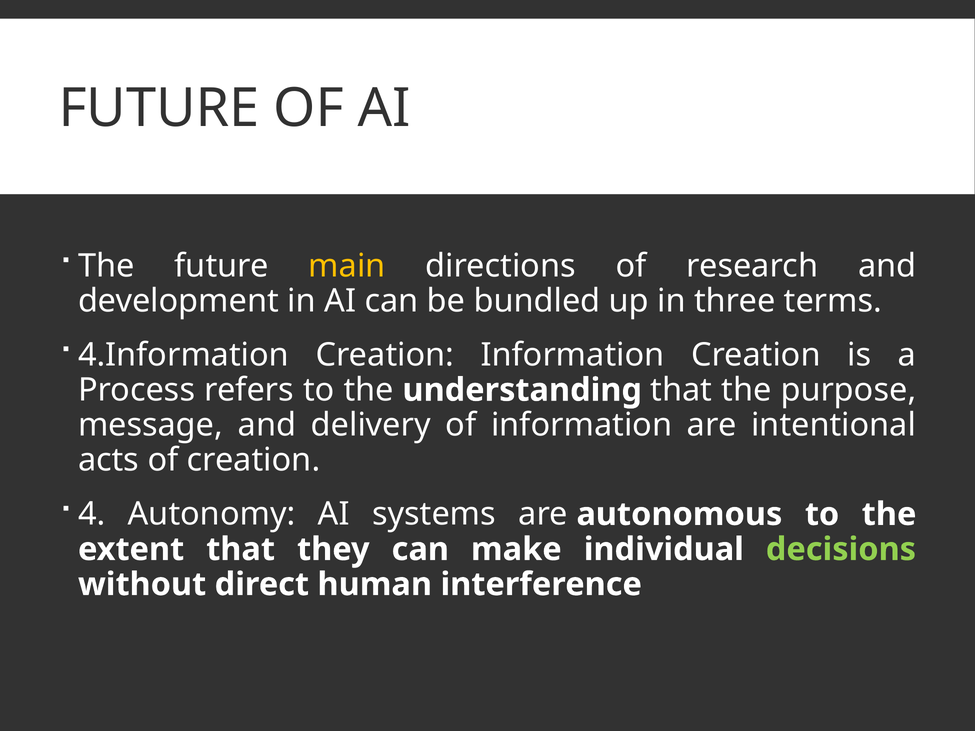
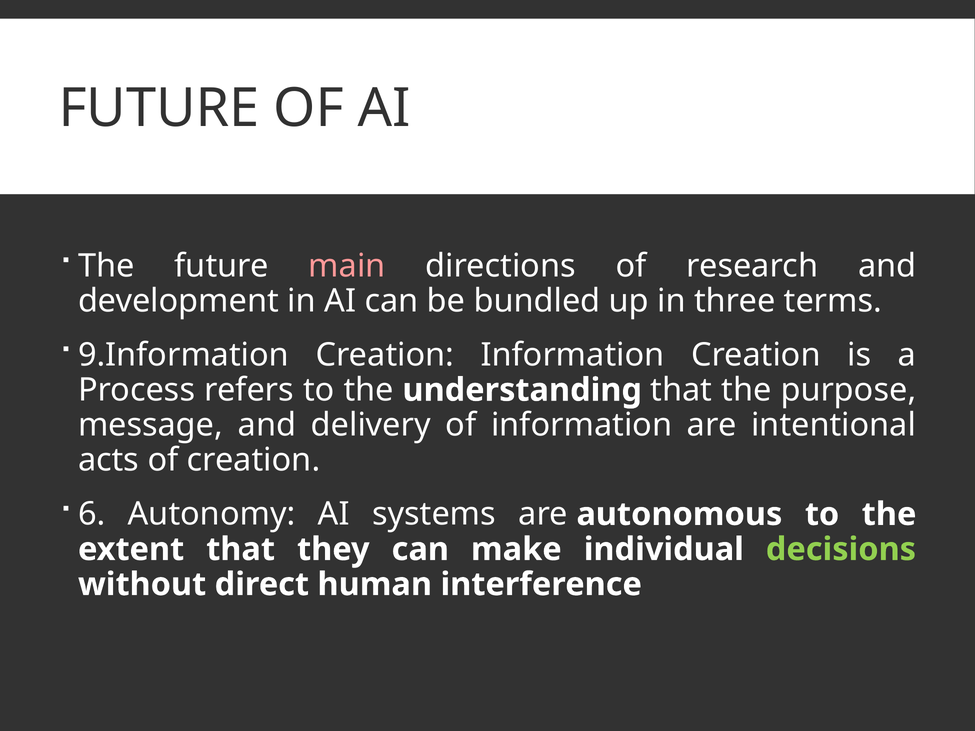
main colour: yellow -> pink (347, 266)
4.Information: 4.Information -> 9.Information (183, 355)
4: 4 -> 6 (92, 514)
